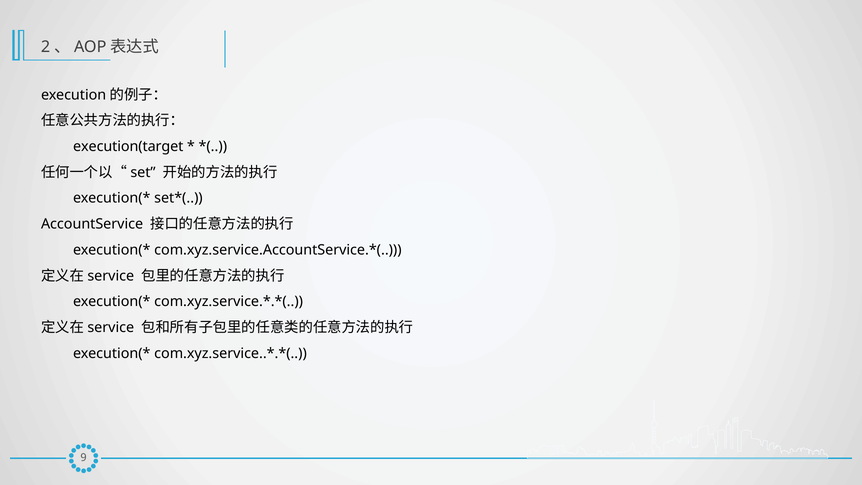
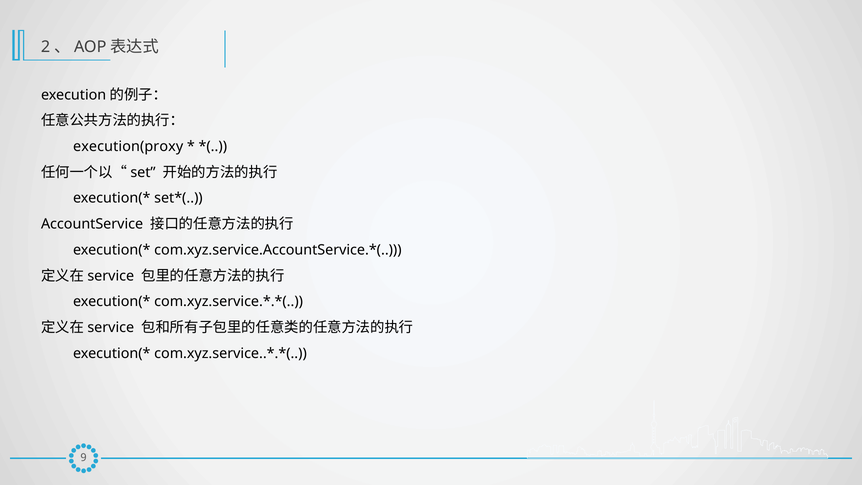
execution(target: execution(target -> execution(proxy (128, 147)
